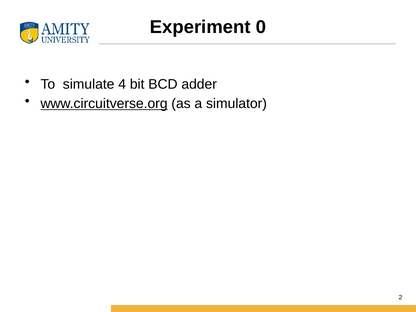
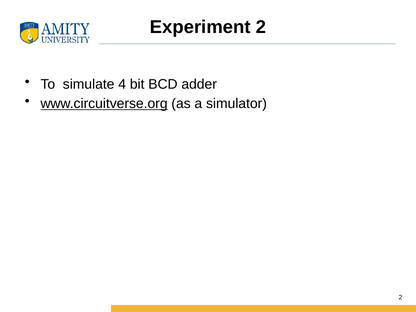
Experiment 0: 0 -> 2 (261, 27)
